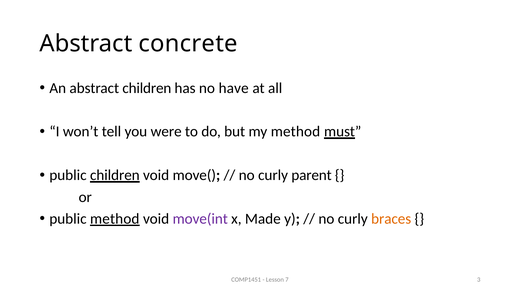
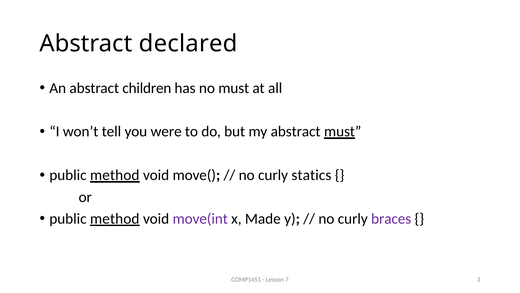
concrete: concrete -> declared (188, 44)
no have: have -> must (234, 88)
my method: method -> abstract (296, 131)
children: children -> method (115, 175)
parent: parent -> statics (311, 175)
braces colour: orange -> purple (391, 218)
